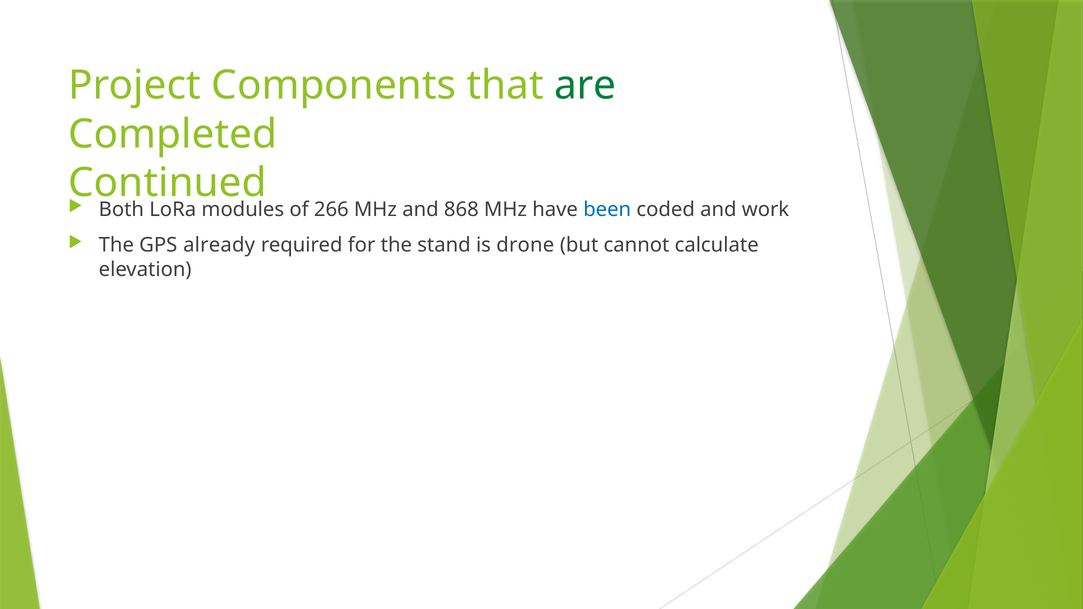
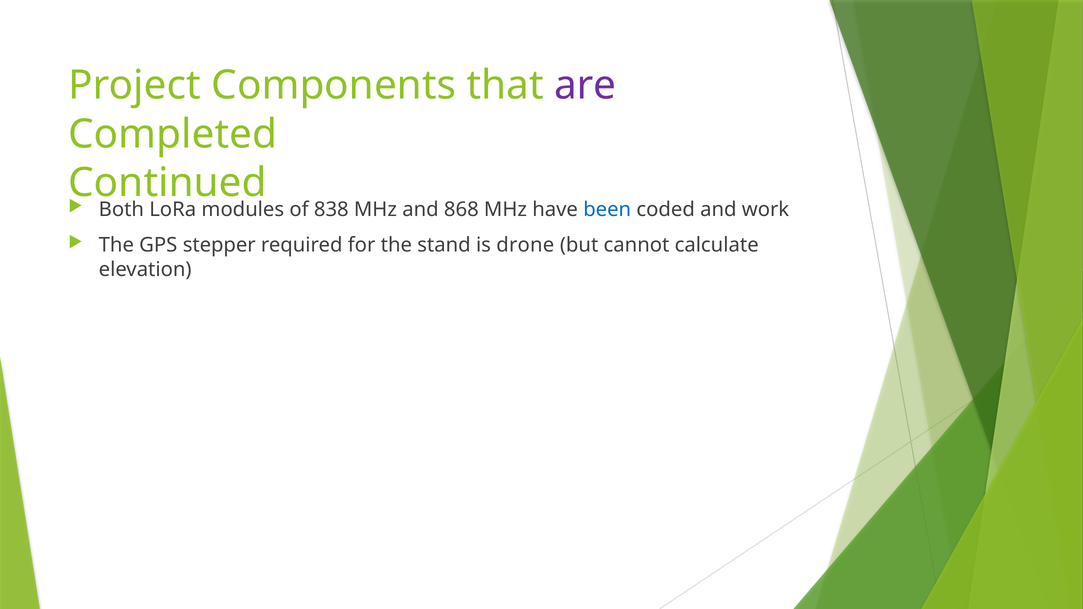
are colour: green -> purple (585, 85)
266: 266 -> 838 (331, 210)
already: already -> stepper (219, 245)
